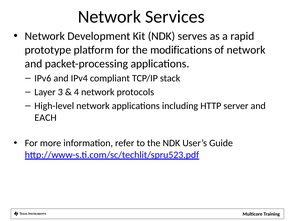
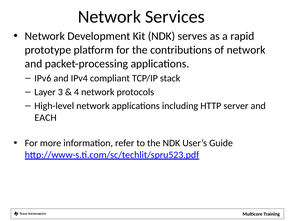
modifications: modifications -> contributions (181, 50)
